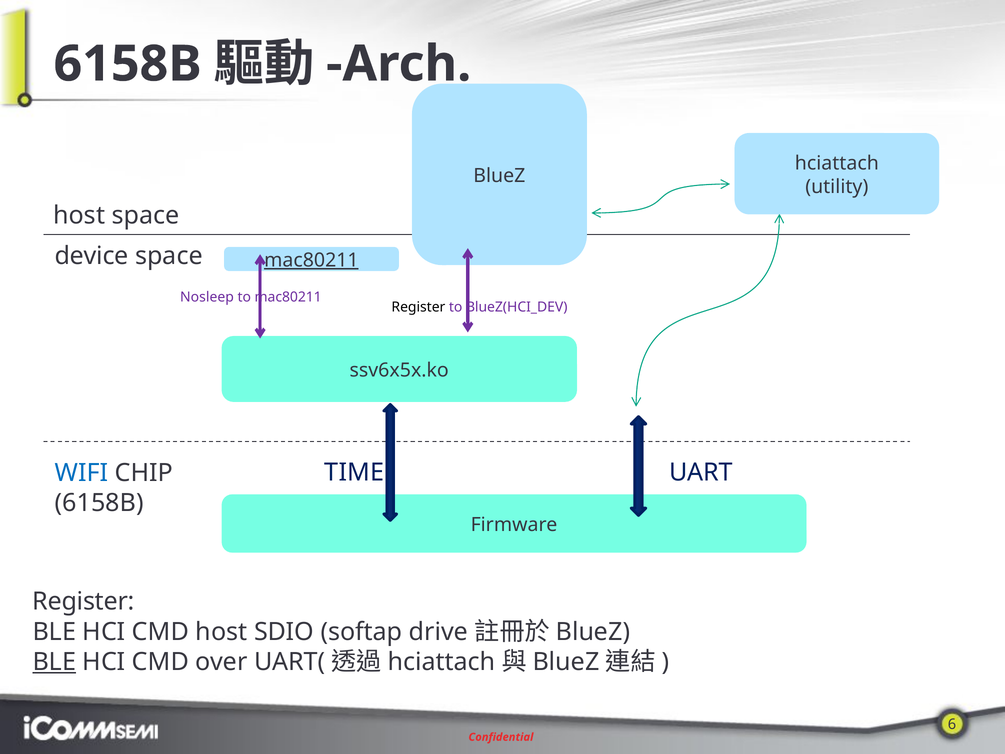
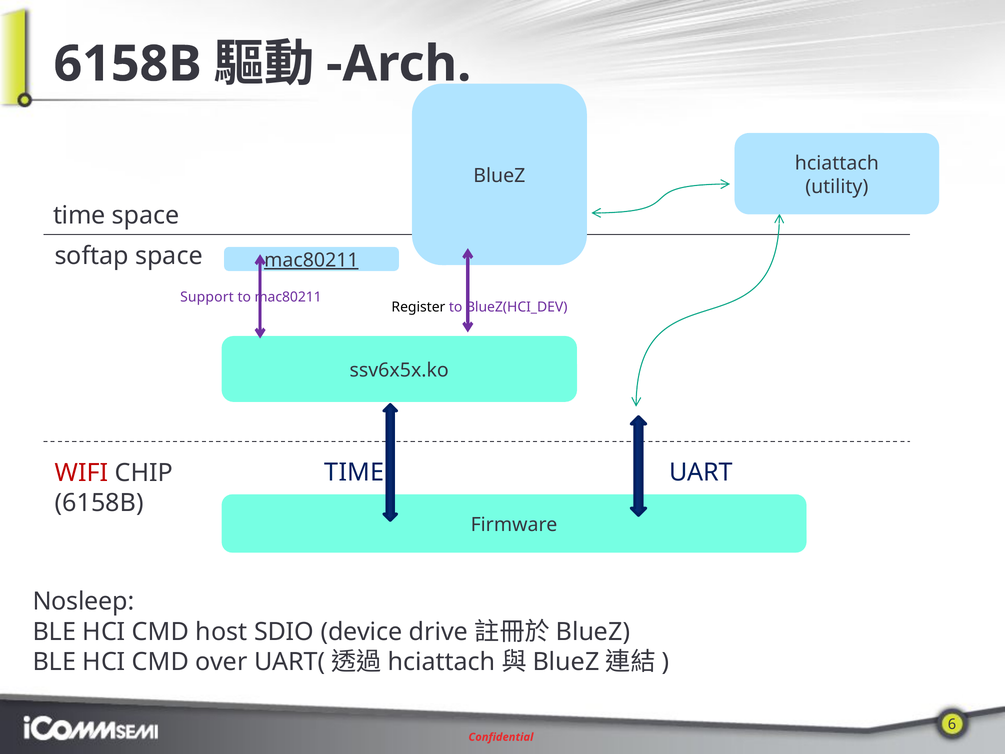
host: host -> time (79, 216)
device: device -> softap (92, 256)
Nosleep: Nosleep -> Support (207, 297)
WIFI colour: blue -> red (82, 473)
Register: Register -> Nosleep (83, 601)
softap: softap -> device (361, 632)
BLE underline: present -> none (54, 662)
